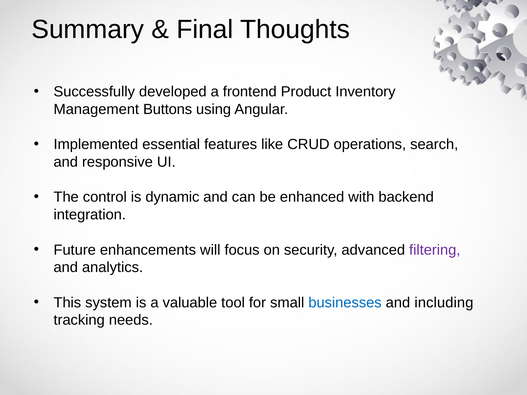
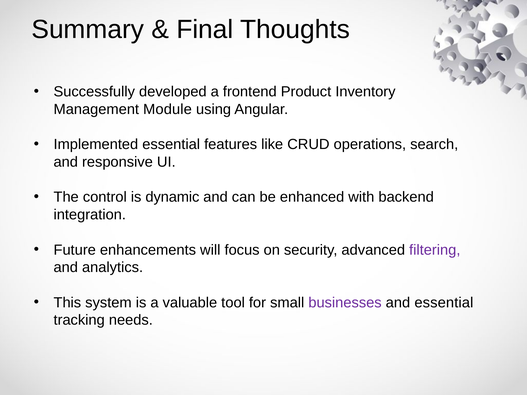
Buttons: Buttons -> Module (167, 109)
businesses colour: blue -> purple (345, 303)
and including: including -> essential (444, 303)
